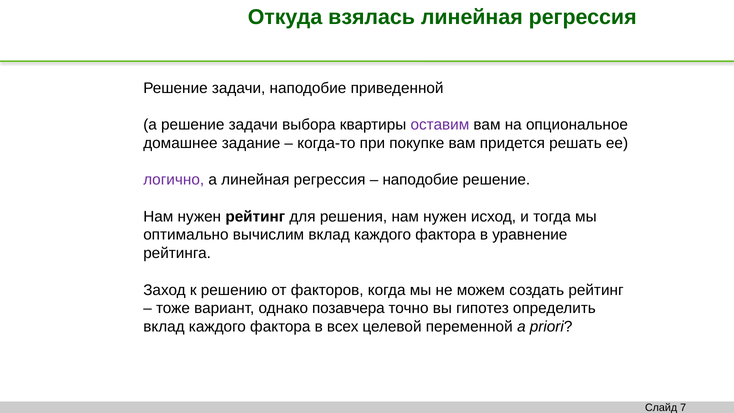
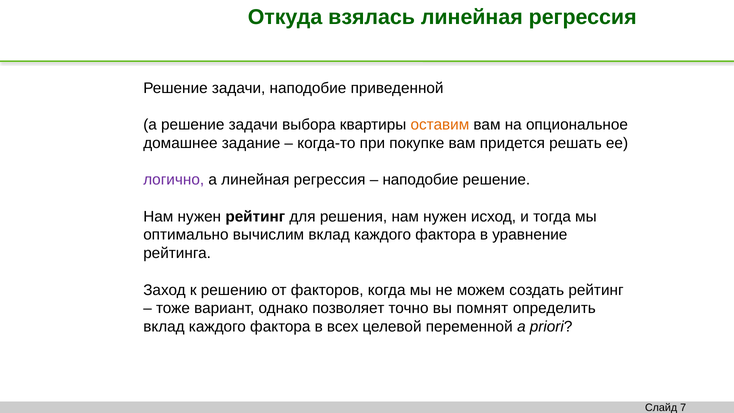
оставим colour: purple -> orange (440, 125)
позавчера: позавчера -> позволяет (348, 308)
гипотез: гипотез -> помнят (482, 308)
